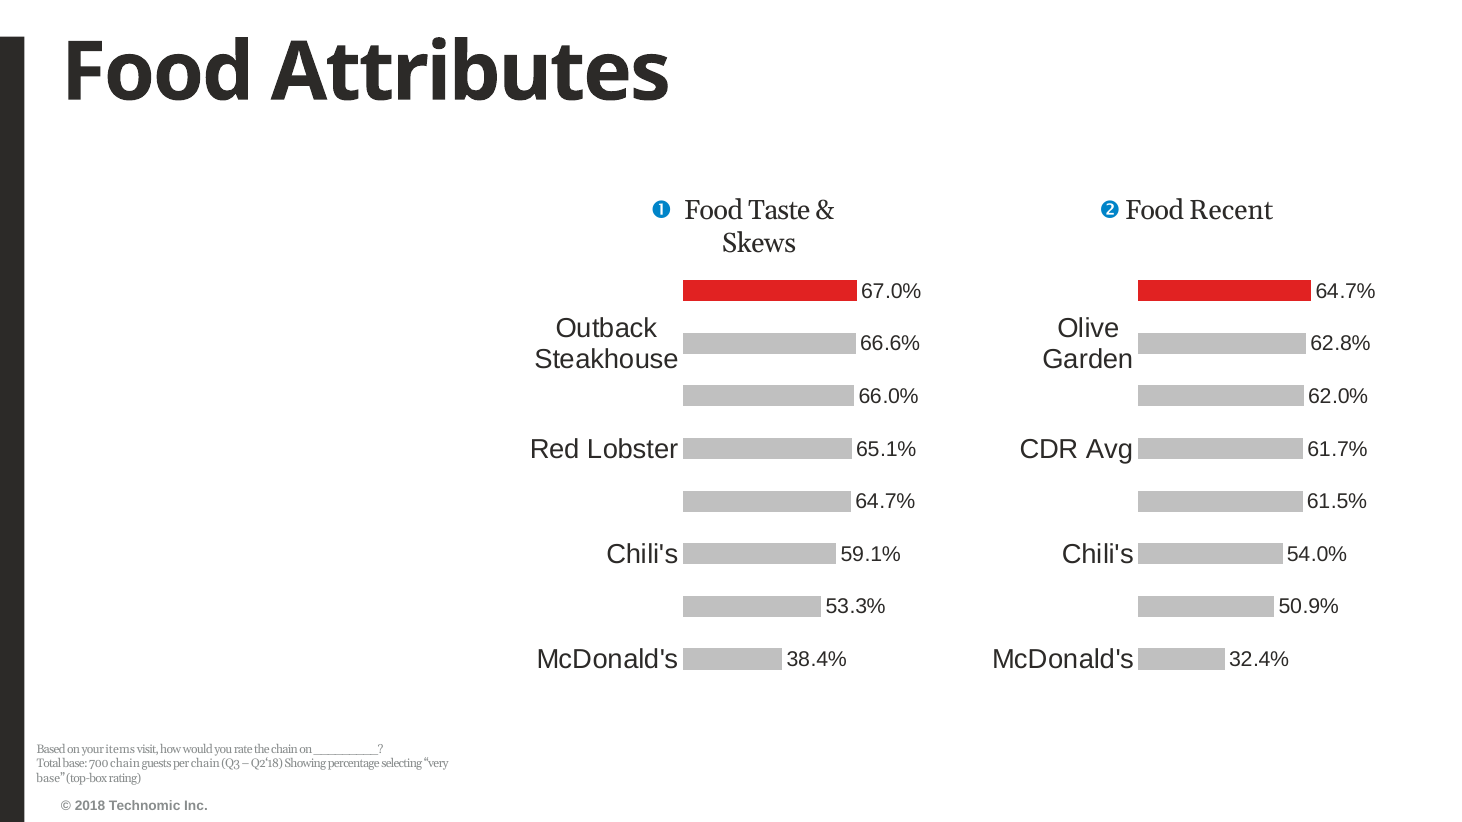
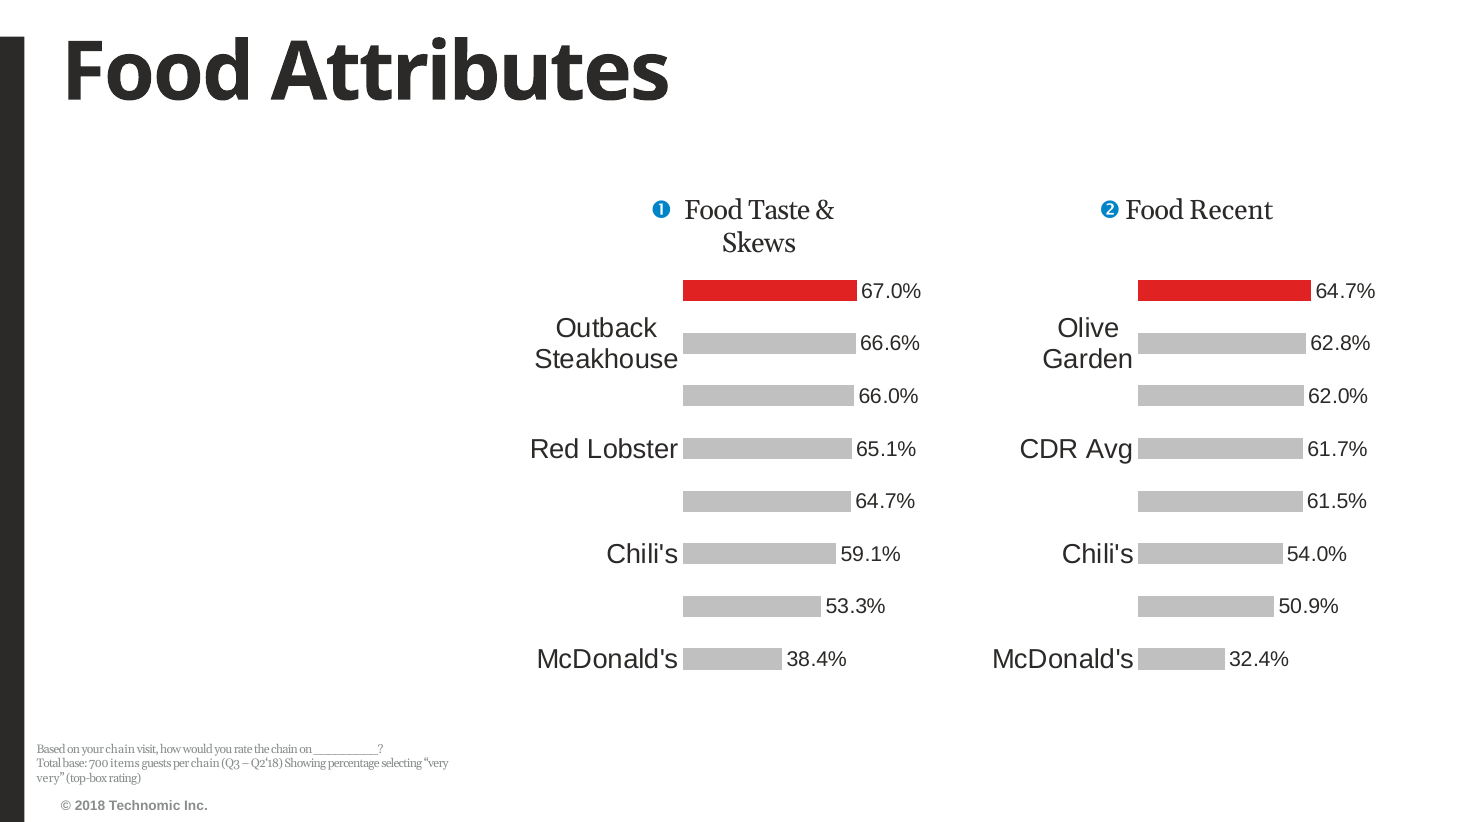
your items: items -> chain (120, 749)
700 chain: chain -> items (125, 764)
base: base -> very (51, 779)
